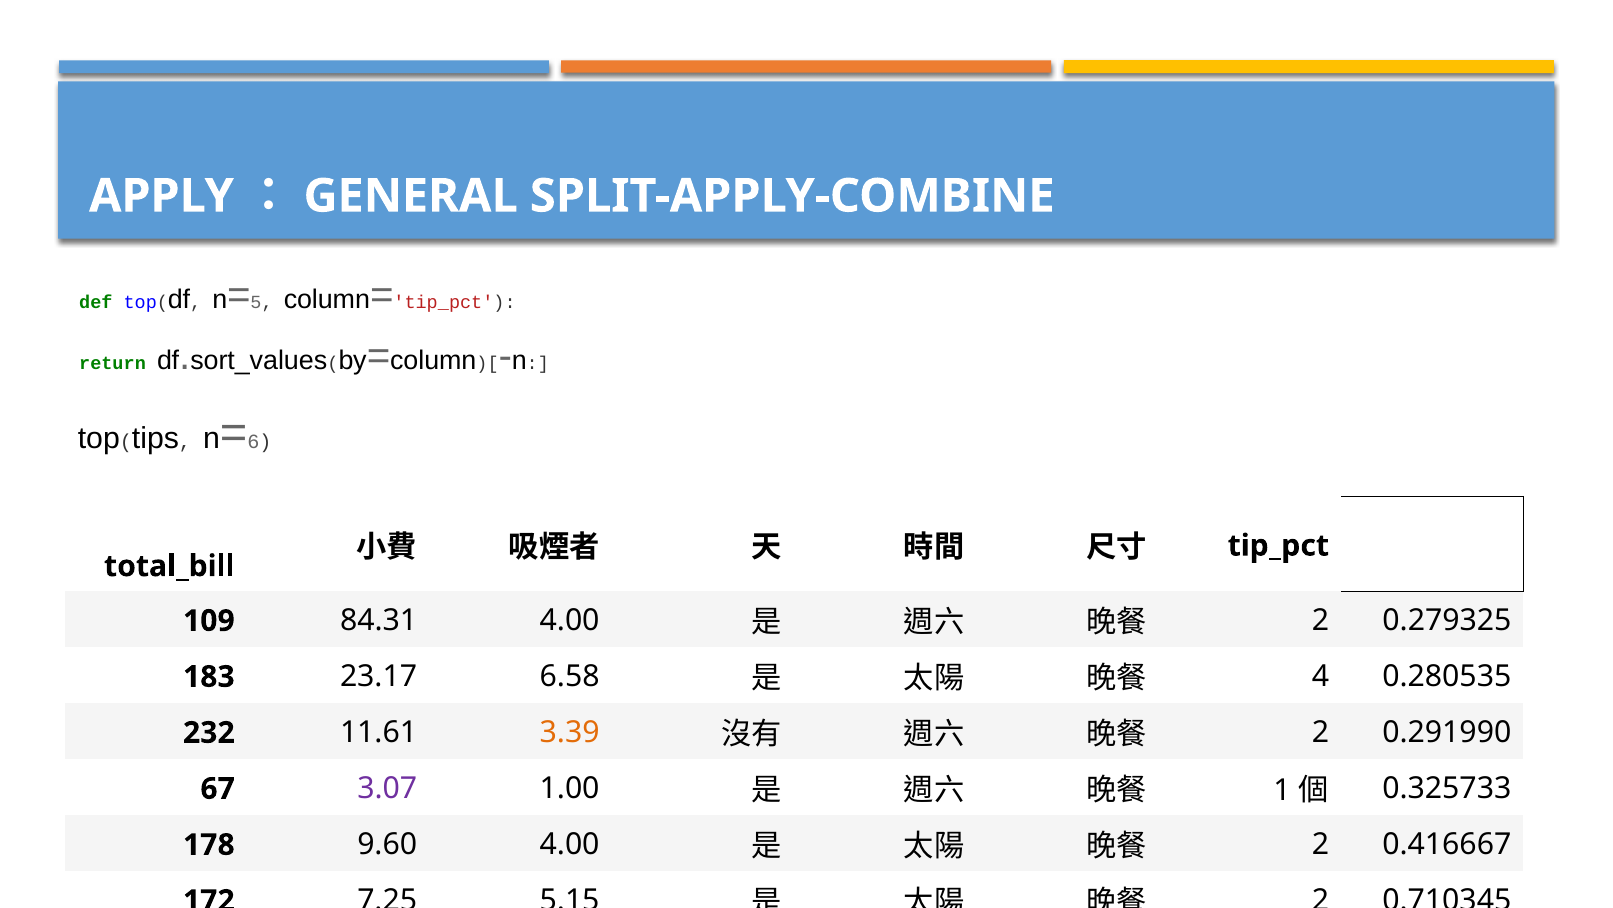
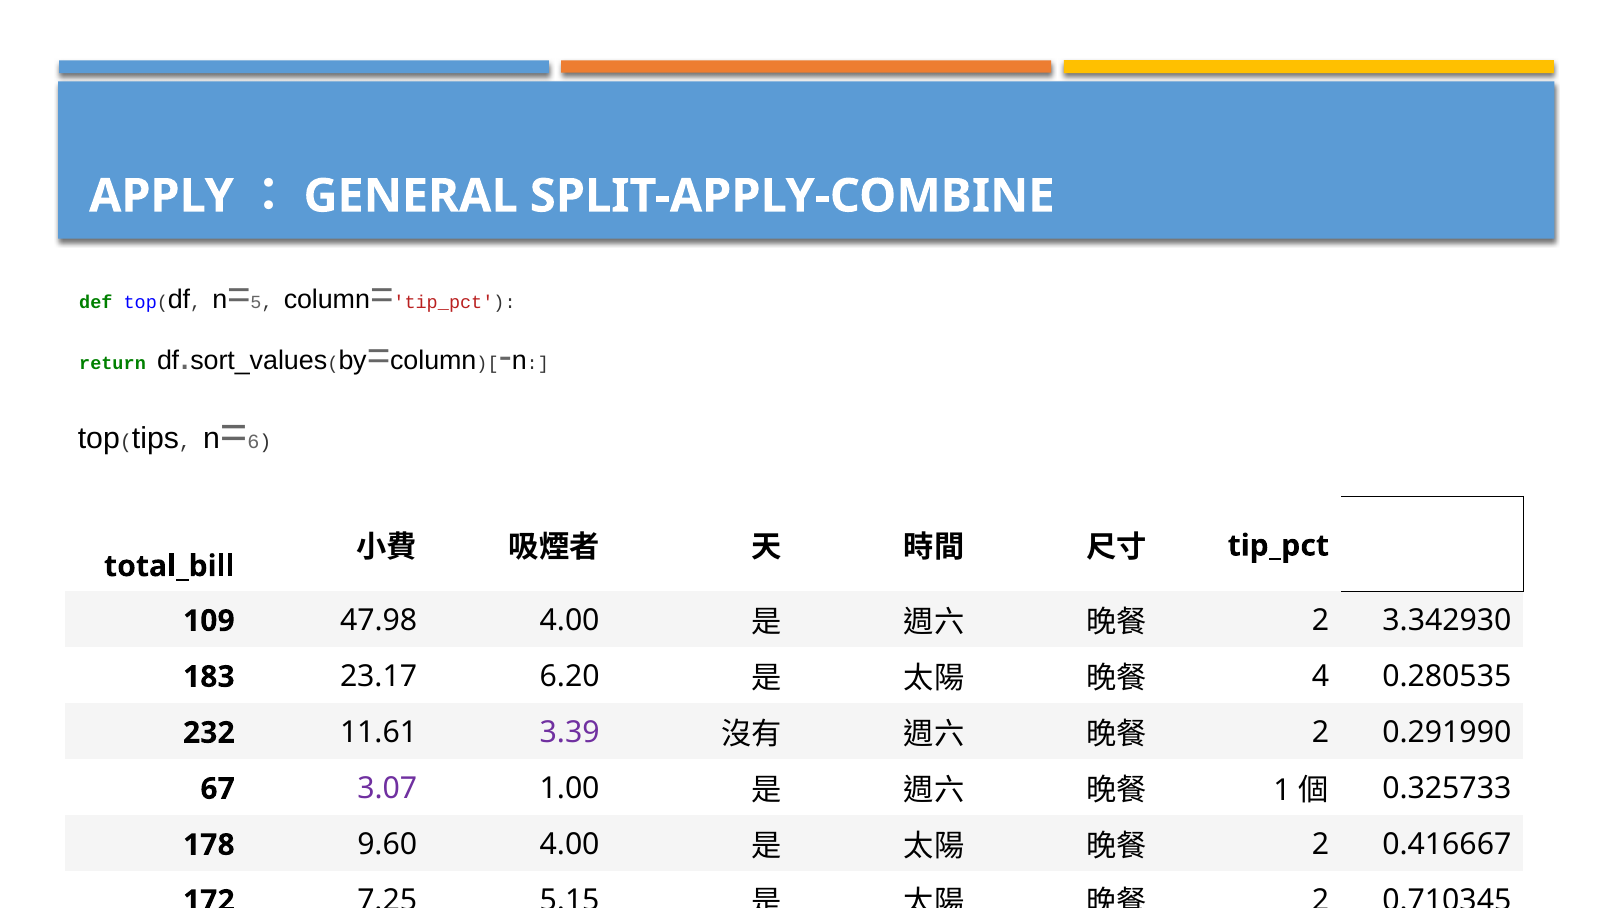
84.31: 84.31 -> 47.98 (379, 620)
0.279325: 0.279325 -> 3.342930 (1447, 620)
6.58: 6.58 -> 6.20 (570, 676)
3.39 colour: orange -> purple (570, 732)
